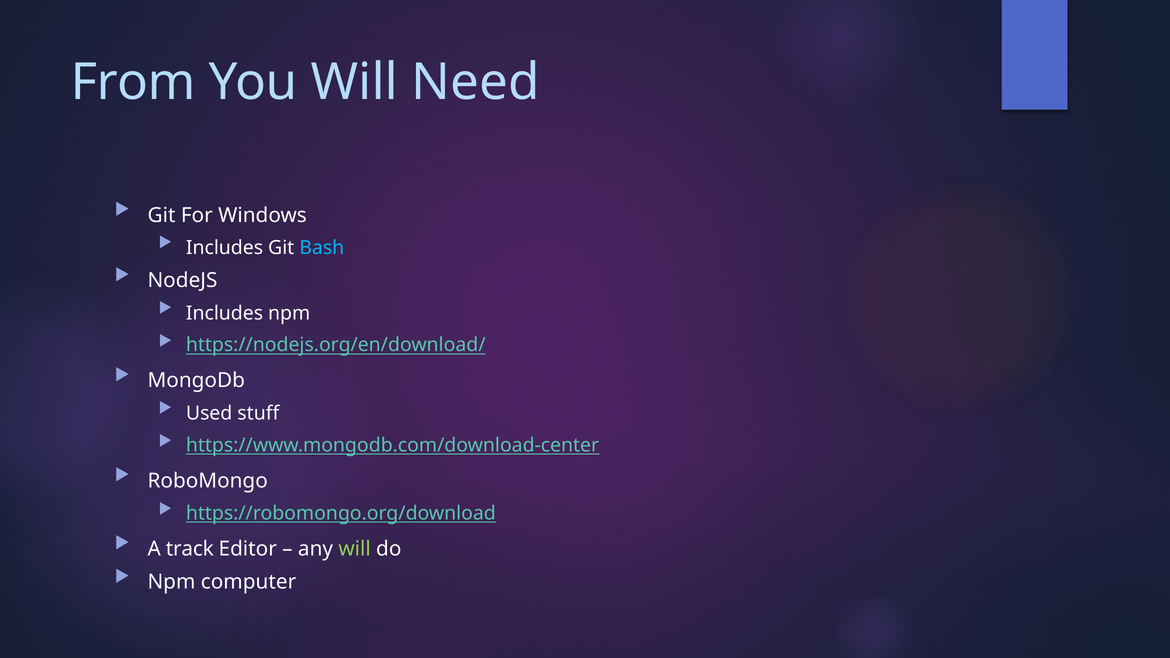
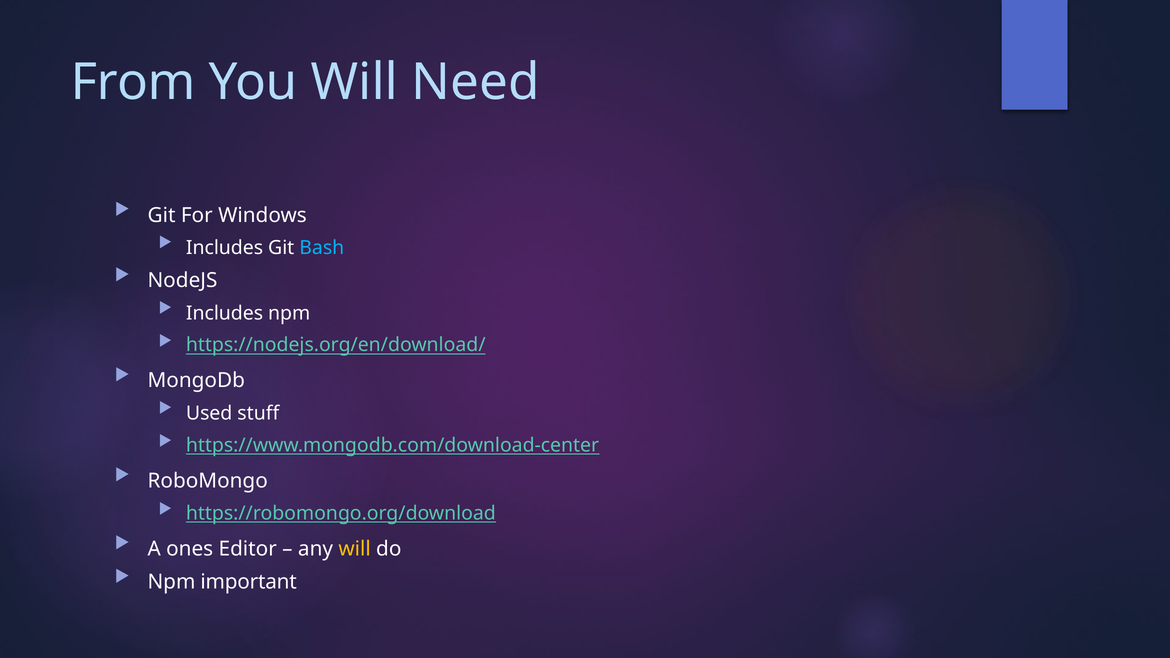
track: track -> ones (190, 549)
will colour: light green -> yellow (355, 549)
computer: computer -> important (249, 582)
